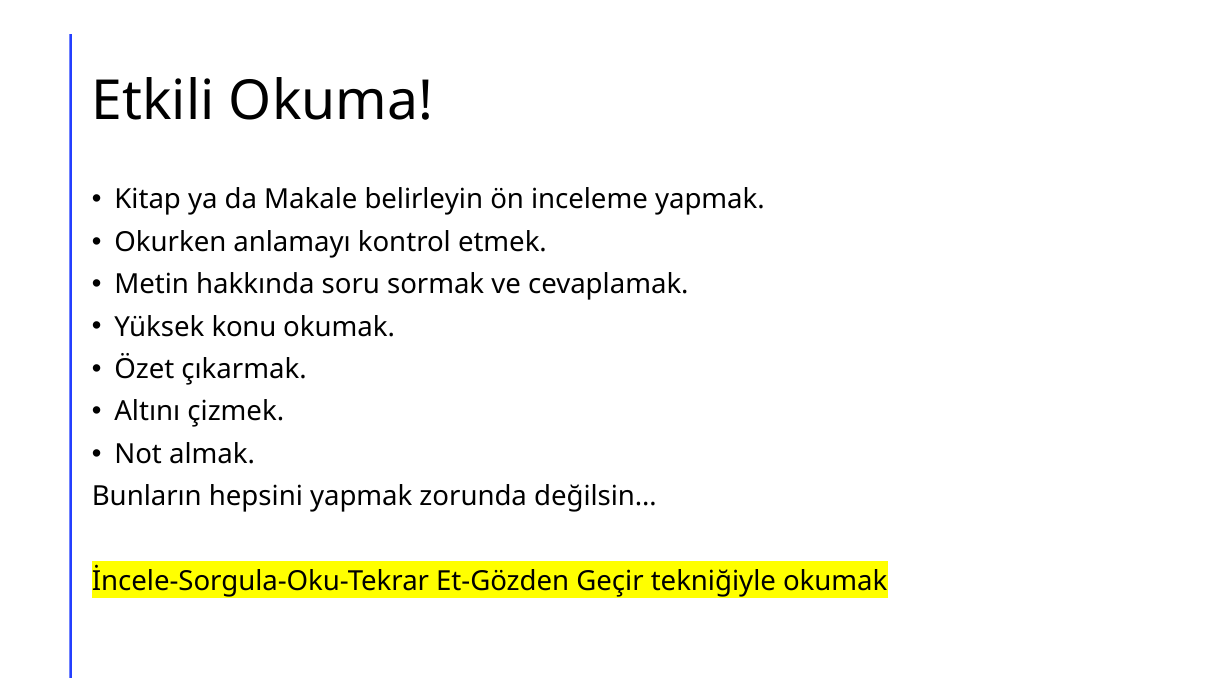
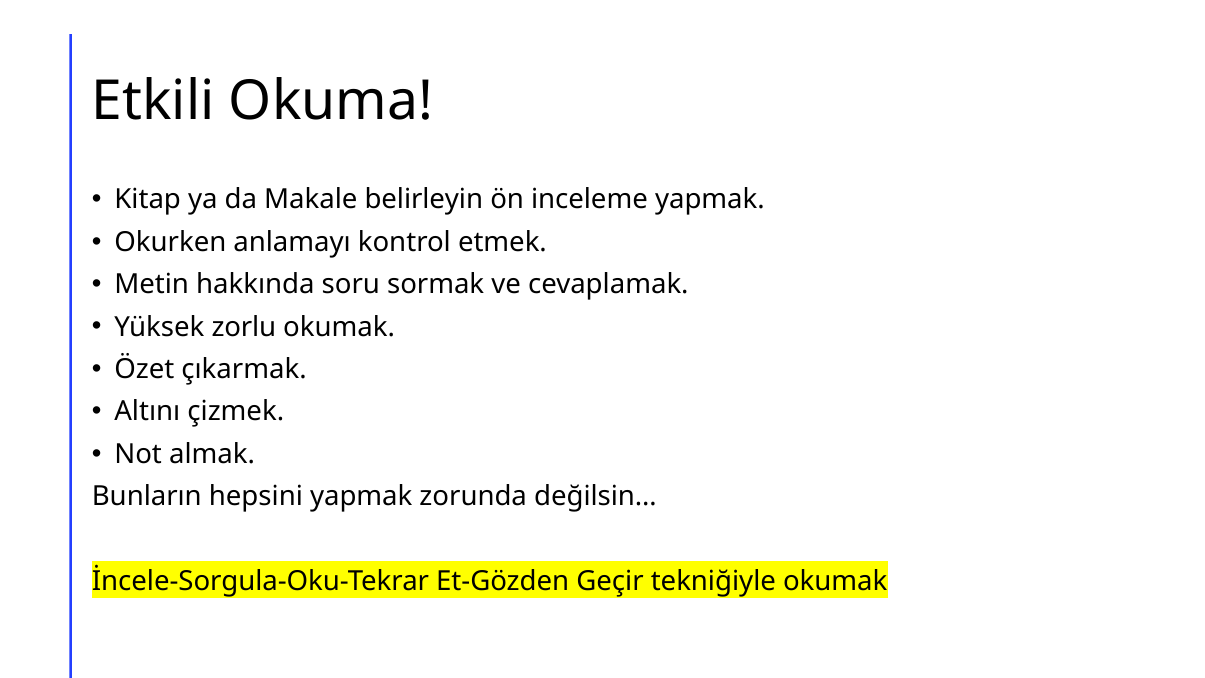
konu: konu -> zorlu (244, 327)
